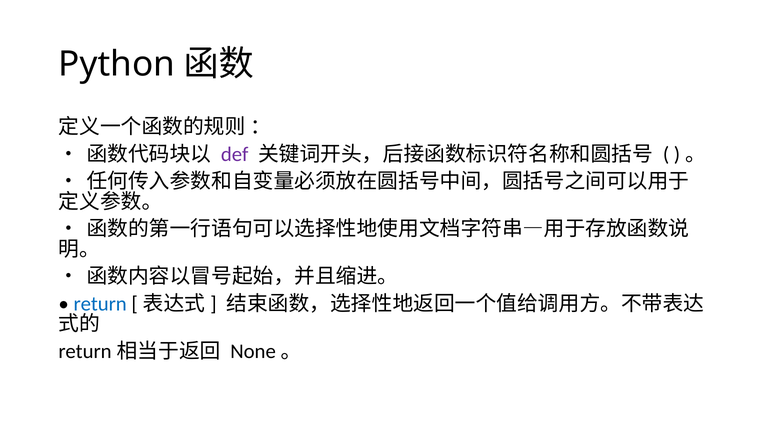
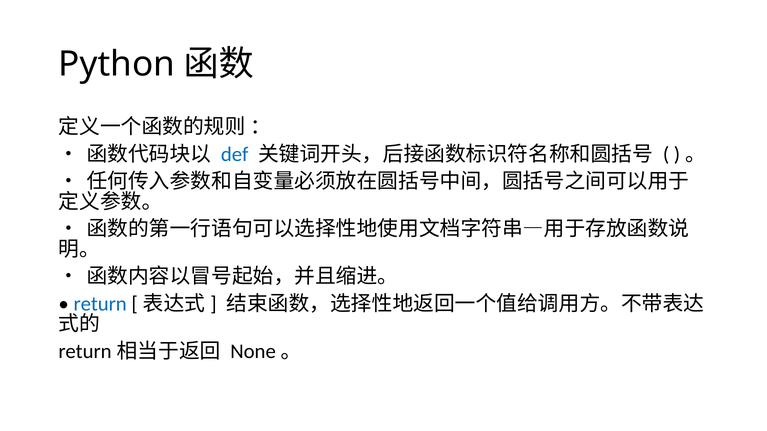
def colour: purple -> blue (235, 154)
